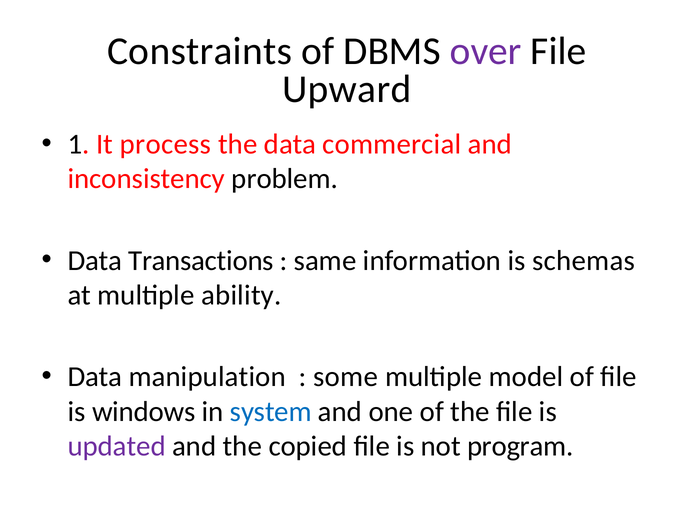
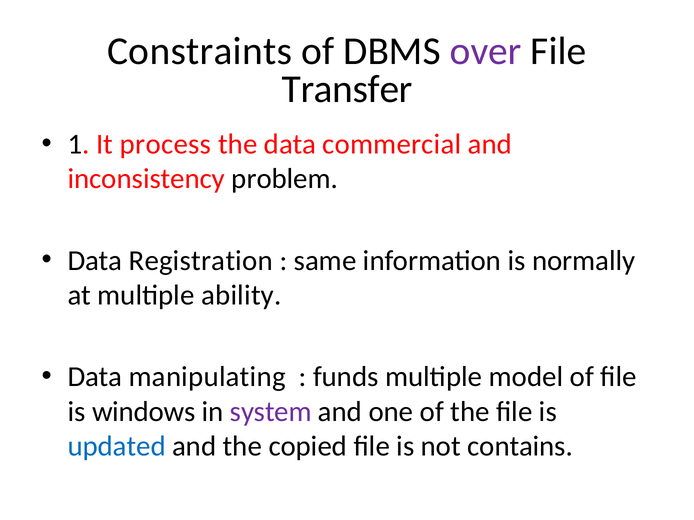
Upward: Upward -> Transfer (347, 89)
Transactions: Transactions -> Registration (201, 261)
schemas: schemas -> normally (584, 261)
manipulation: manipulation -> manipulating (207, 377)
some: some -> funds (346, 377)
system colour: blue -> purple (271, 412)
updated colour: purple -> blue (117, 447)
program: program -> contains (520, 447)
